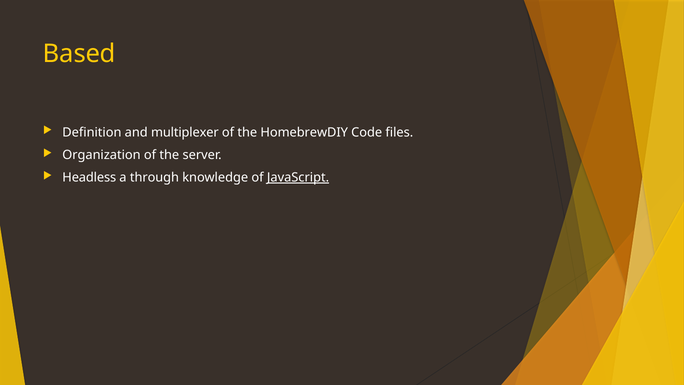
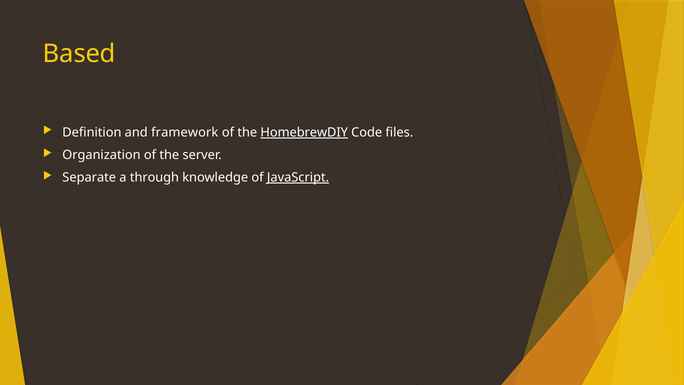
multiplexer: multiplexer -> framework (185, 132)
HomebrewDIY underline: none -> present (304, 132)
Headless: Headless -> Separate (89, 177)
